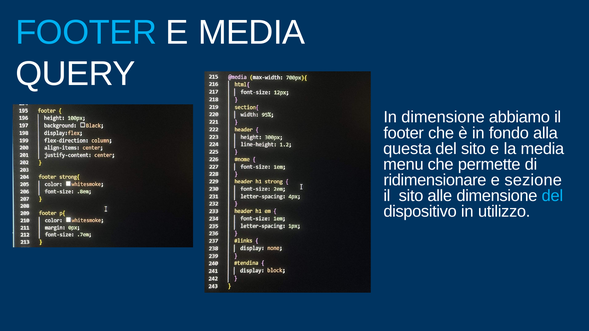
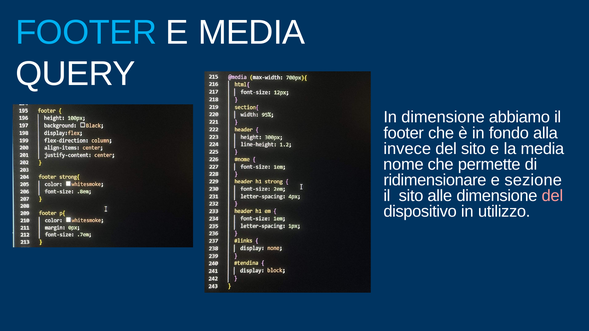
questa: questa -> invece (407, 149)
menu: menu -> nome (403, 165)
del colour: light blue -> pink (552, 196)
